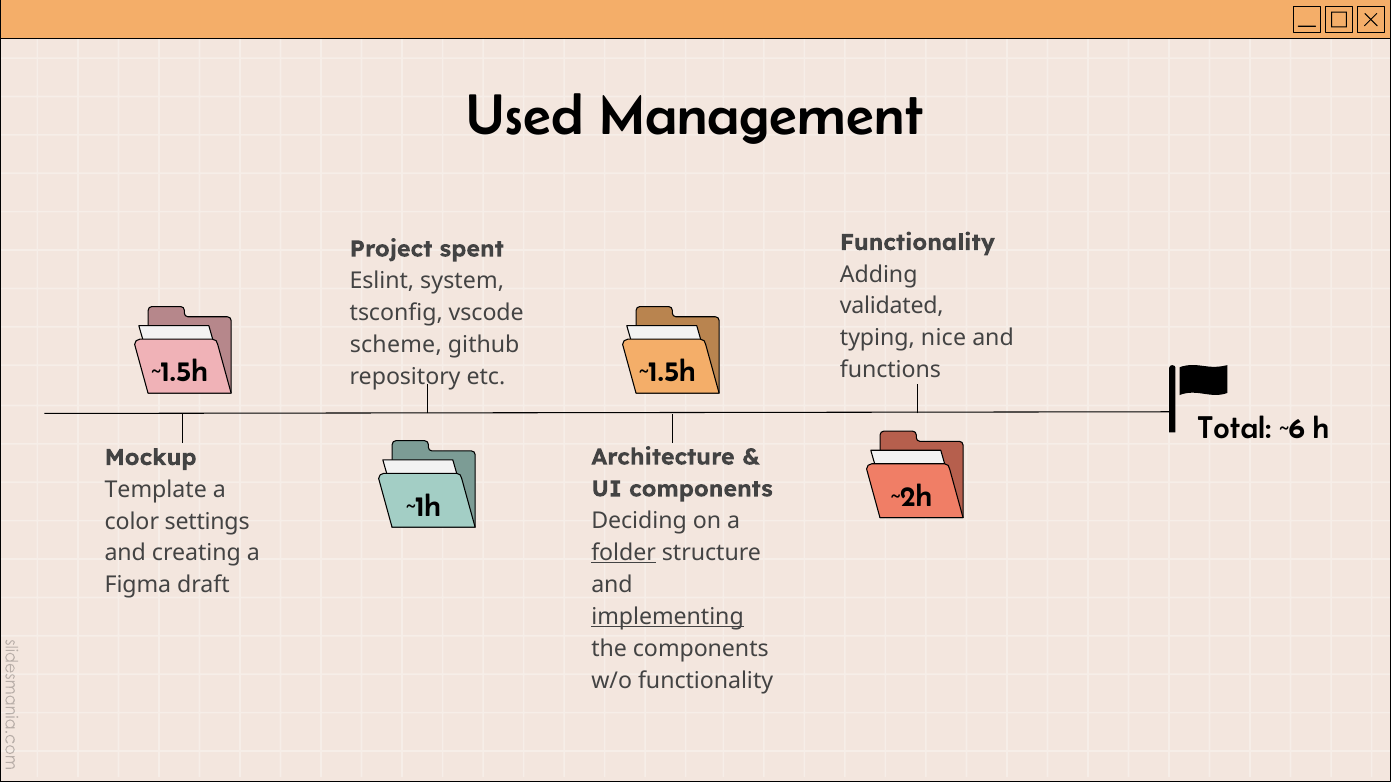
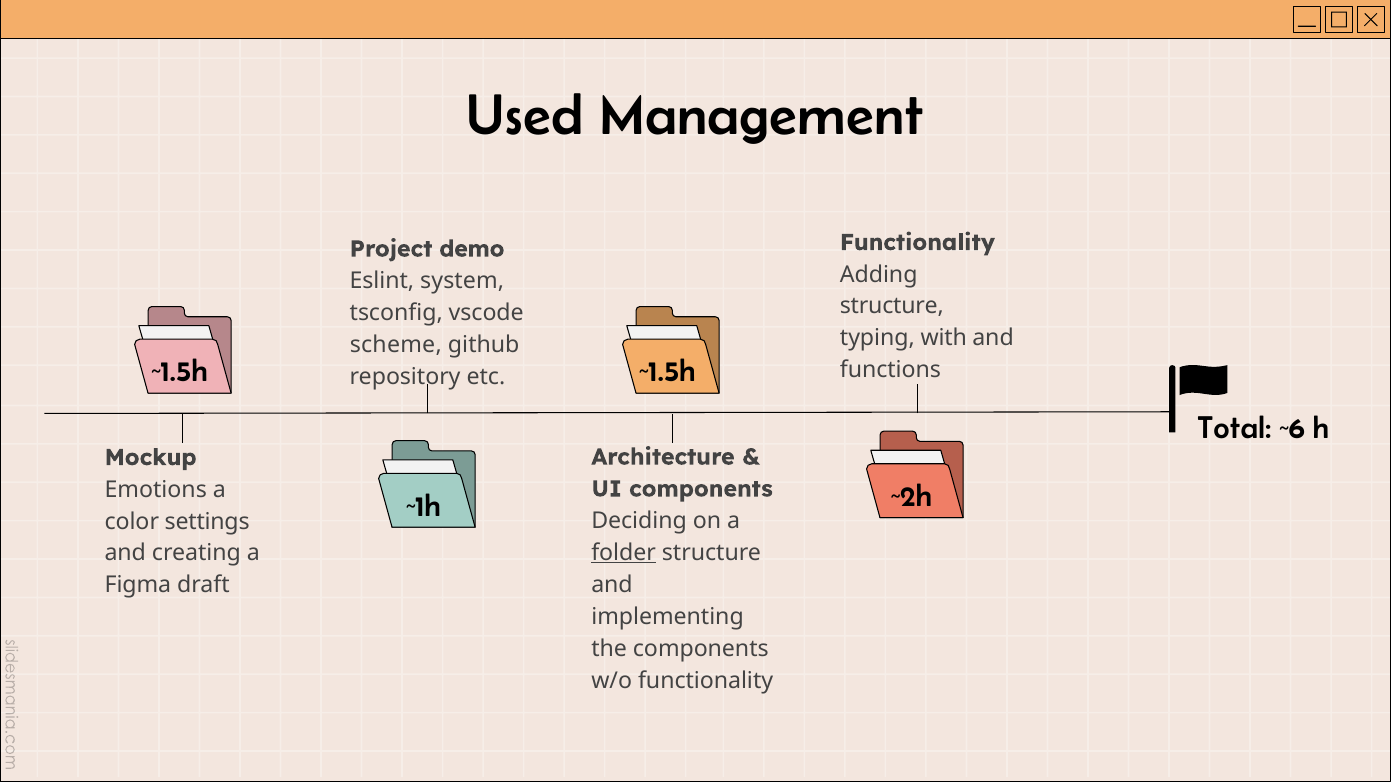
spent: spent -> demo (472, 249)
validated: validated -> structure (892, 307)
nice: nice -> with (944, 338)
Template: Template -> Emotions (156, 490)
implementing underline: present -> none (668, 617)
